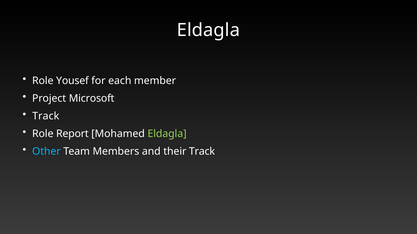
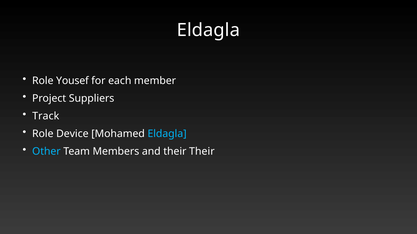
Microsoft: Microsoft -> Suppliers (92, 99)
Report: Report -> Device (72, 134)
Eldagla colour: light green -> light blue (167, 134)
their Track: Track -> Their (202, 152)
